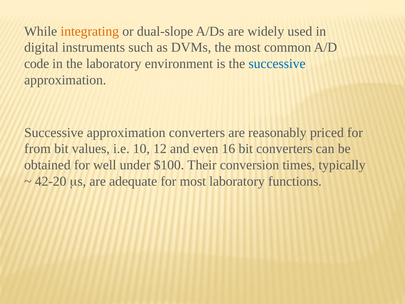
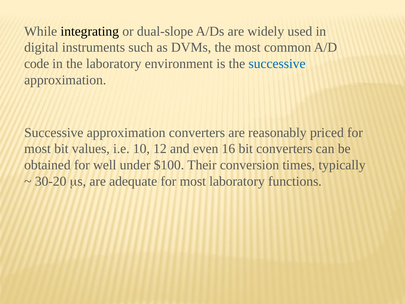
integrating colour: orange -> black (90, 31)
from: from -> most (38, 149)
42-20: 42-20 -> 30-20 (51, 181)
